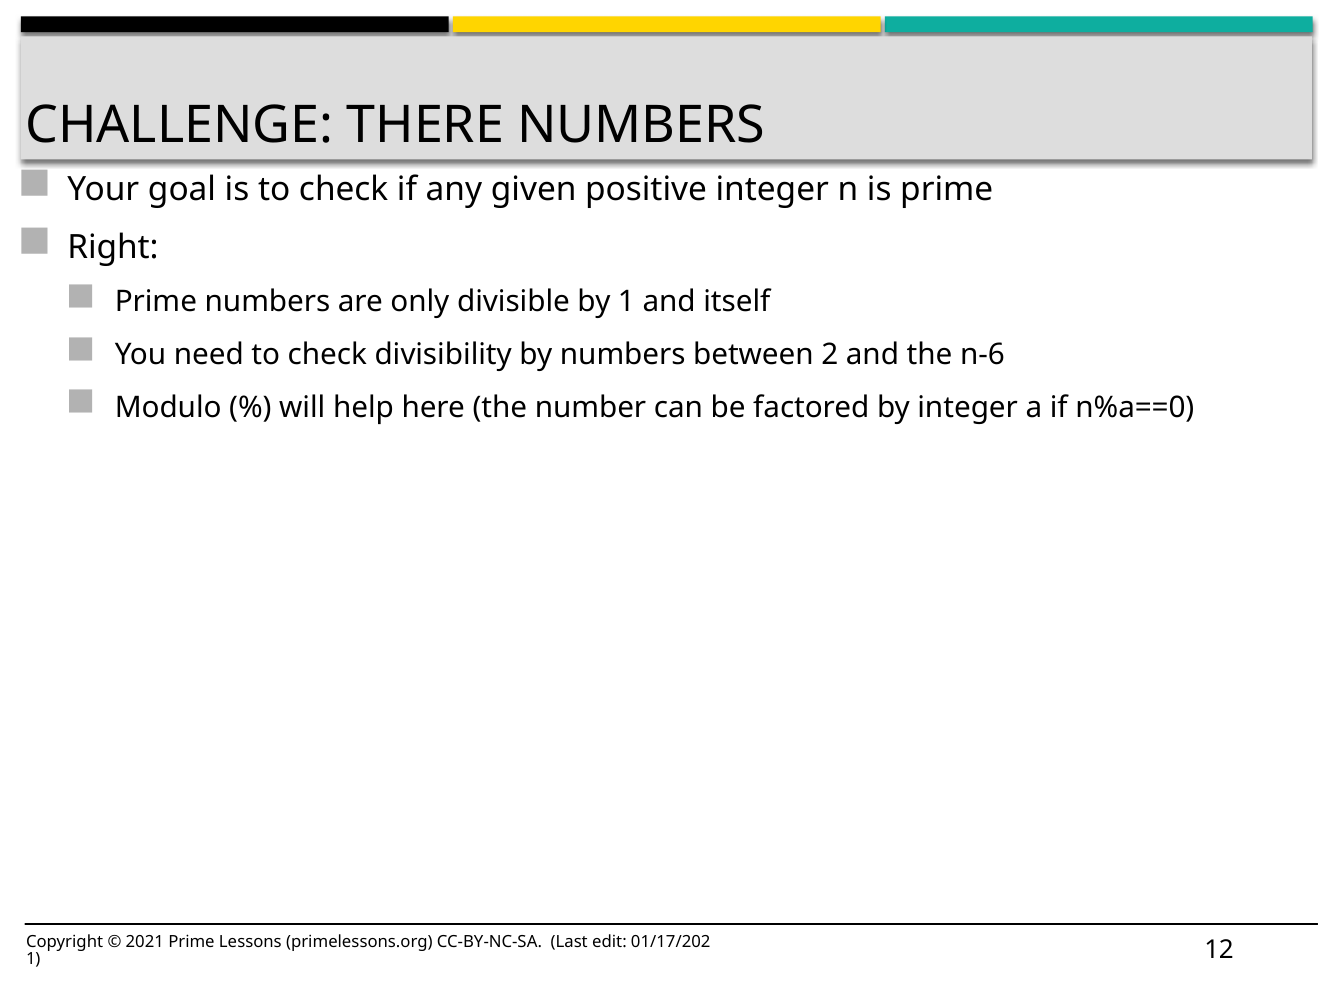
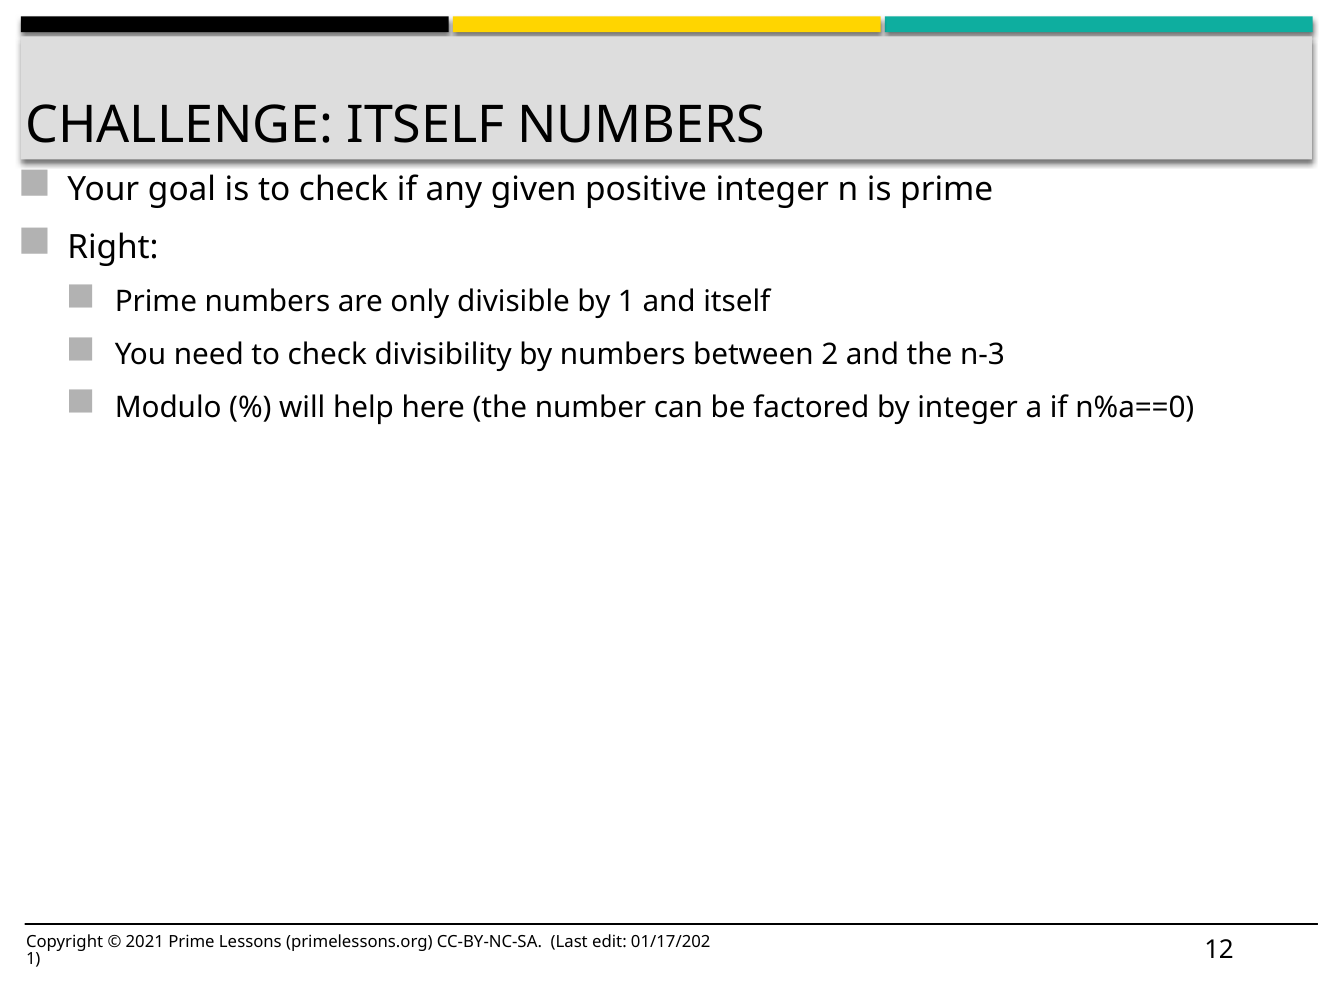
CHALLENGE THERE: THERE -> ITSELF (425, 125)
n-6: n-6 -> n-3 (983, 355)
